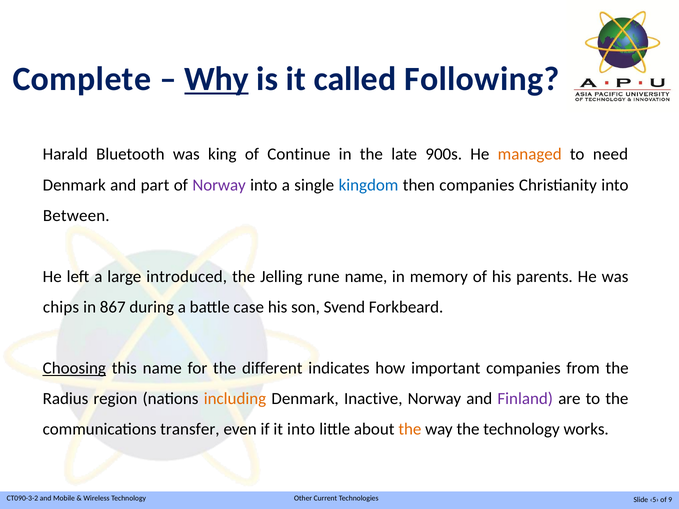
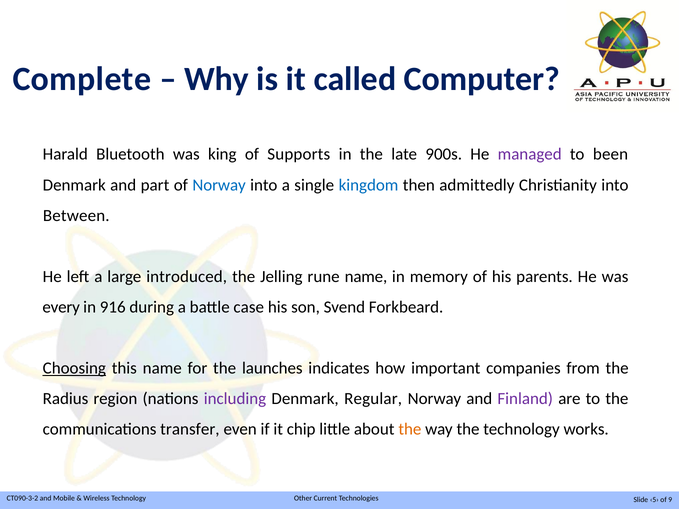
Why underline: present -> none (217, 79)
Following: Following -> Computer (482, 79)
Continue: Continue -> Supports (299, 154)
managed colour: orange -> purple (530, 154)
need: need -> been (611, 154)
Norway colour: purple -> blue (219, 185)
then companies: companies -> admittedly (477, 185)
chips: chips -> every (61, 307)
867: 867 -> 916 (113, 307)
different: different -> launches (272, 368)
including colour: orange -> purple (235, 399)
Inactive: Inactive -> Regular (373, 399)
it into: into -> chip (301, 429)
